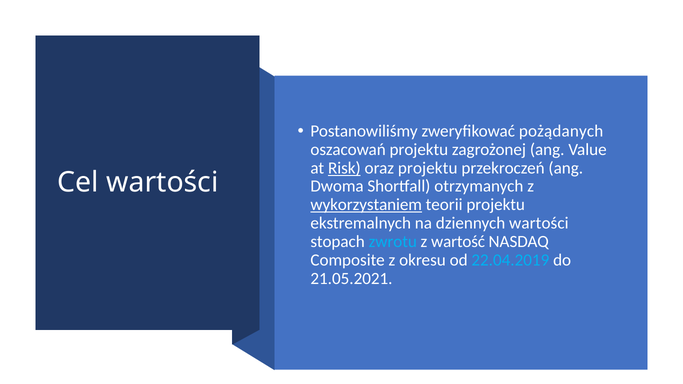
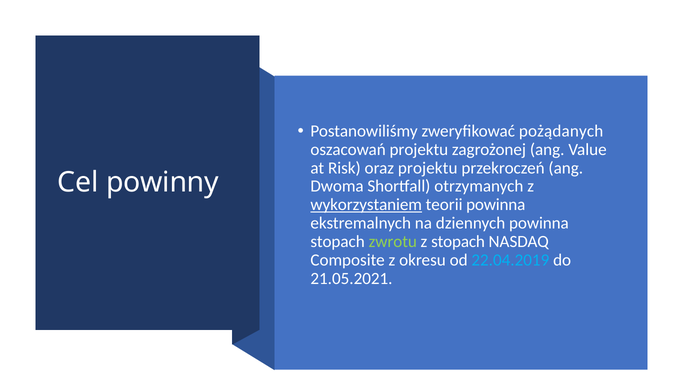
Risk underline: present -> none (344, 168)
Cel wartości: wartości -> powinny (162, 183)
teorii projektu: projektu -> powinna (496, 205)
dziennych wartości: wartości -> powinna (539, 223)
zwrotu colour: light blue -> light green (393, 242)
z wartość: wartość -> stopach (458, 242)
